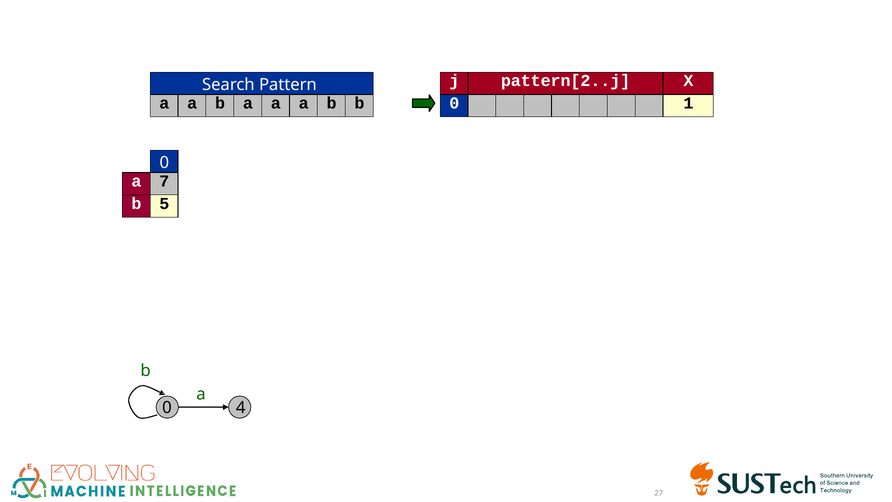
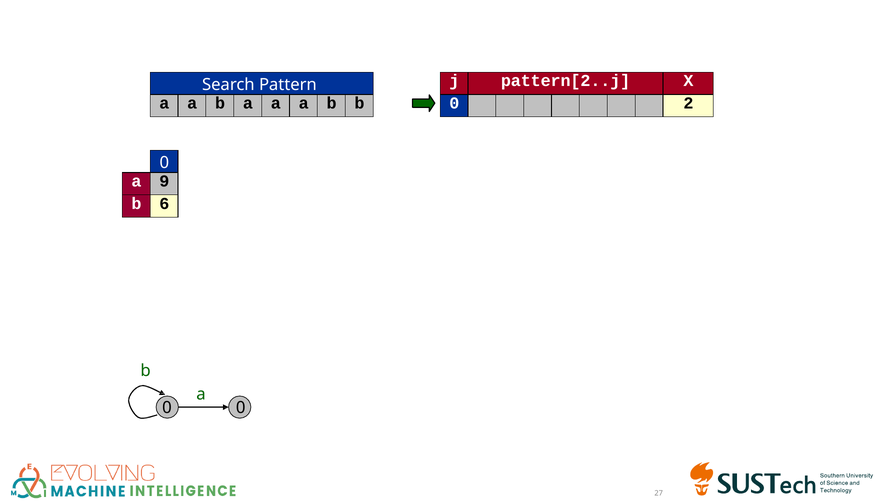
1: 1 -> 2 (688, 103)
7: 7 -> 9 (164, 181)
5: 5 -> 6 (164, 203)
0 4: 4 -> 0 (241, 407)
